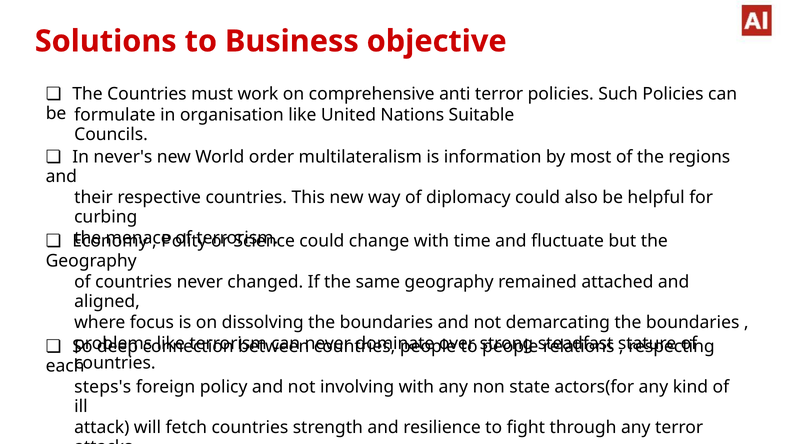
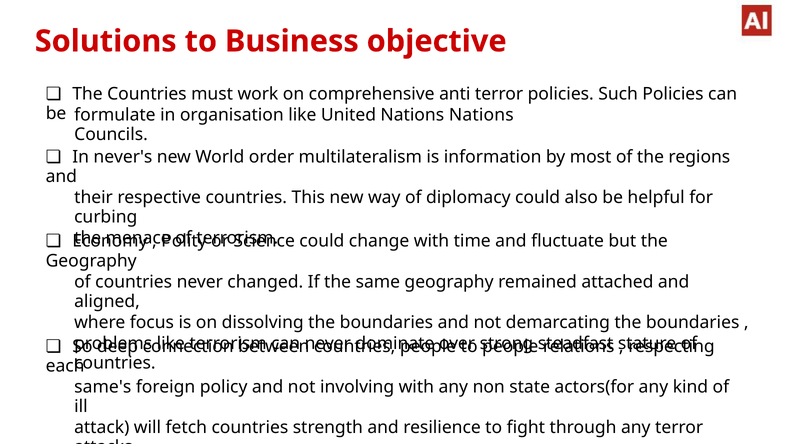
Nations Suitable: Suitable -> Nations (481, 115)
steps's: steps's -> same's (103, 387)
